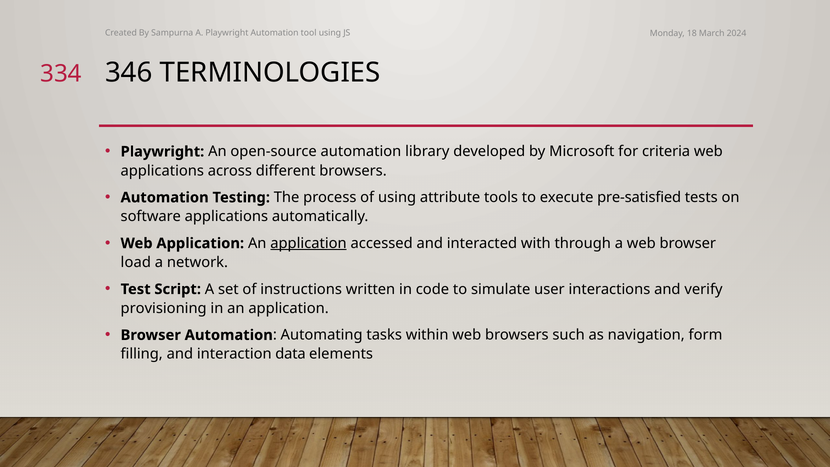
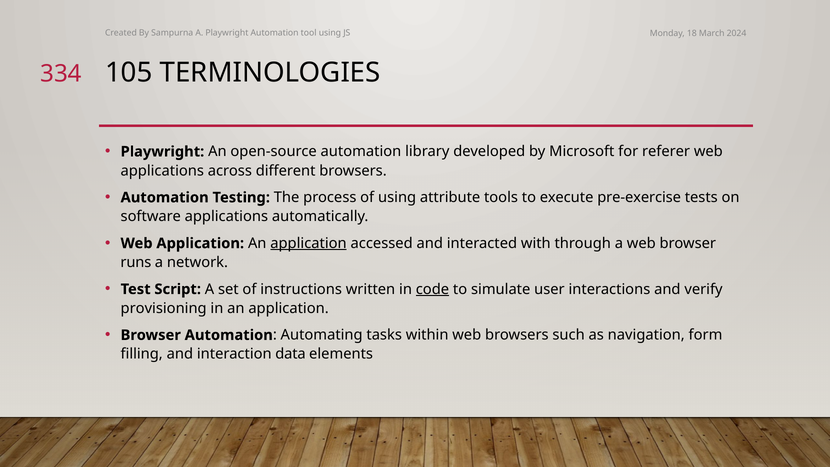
346: 346 -> 105 (129, 73)
criteria: criteria -> referer (666, 152)
pre-satisfied: pre-satisfied -> pre-exercise (639, 197)
load: load -> runs (136, 262)
code underline: none -> present (432, 289)
